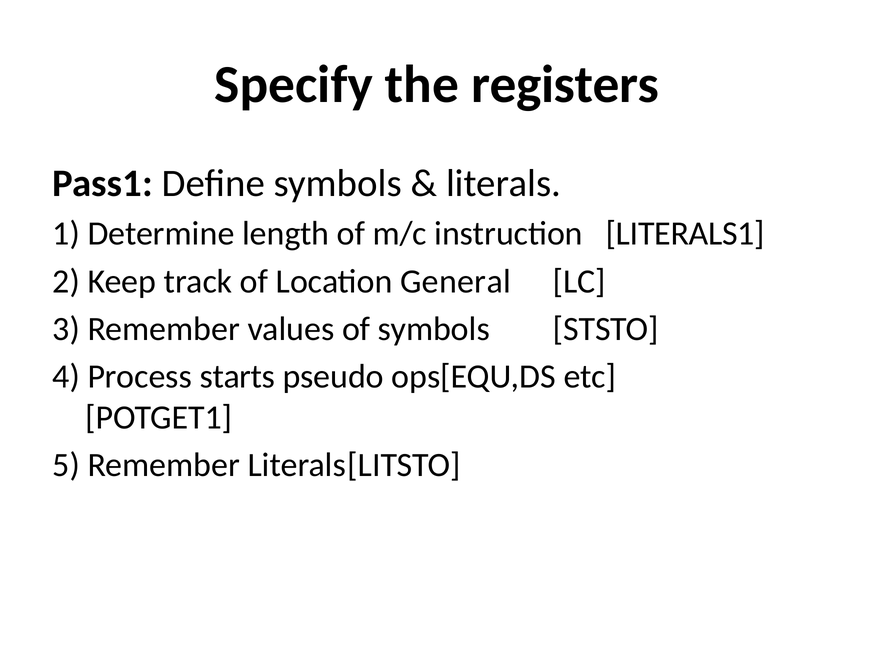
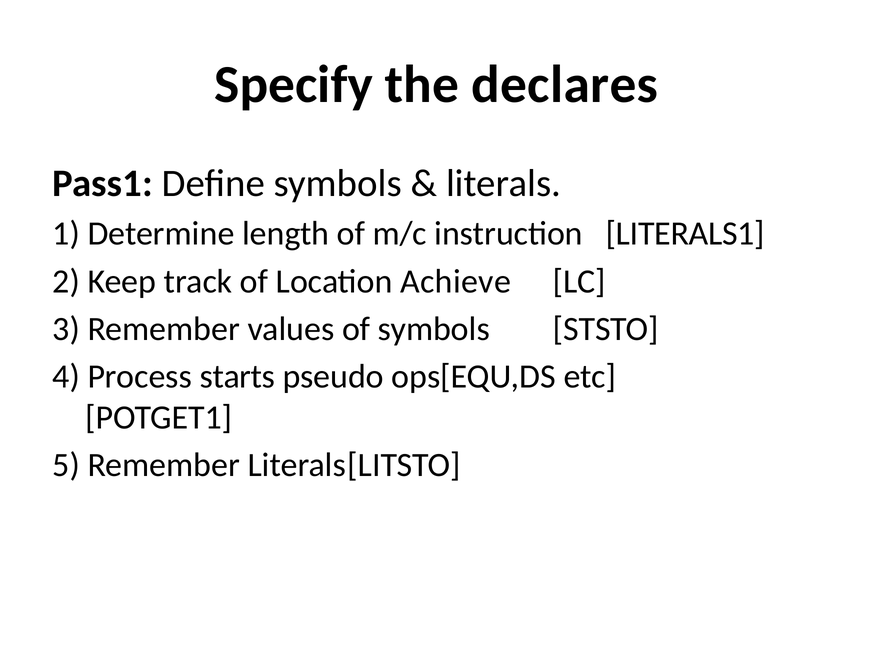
registers: registers -> declares (565, 85)
General: General -> Achieve (456, 281)
